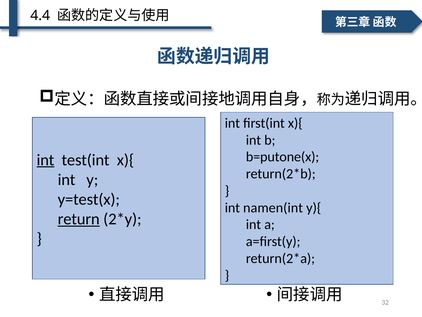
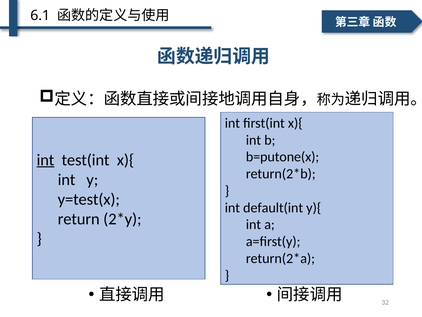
4.4: 4.4 -> 6.1 (40, 16)
namen(int: namen(int -> default(int (273, 207)
return underline: present -> none (79, 219)
